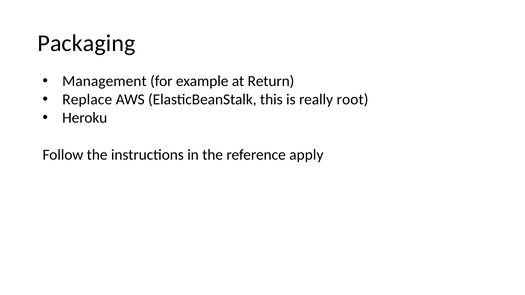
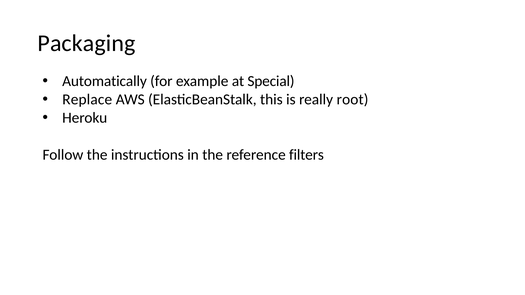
Management: Management -> Automatically (105, 81)
Return: Return -> Special (271, 81)
apply: apply -> filters (306, 155)
